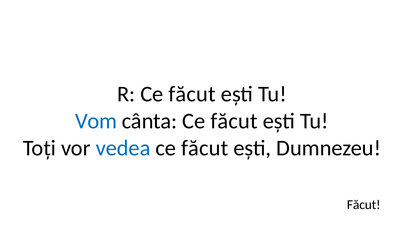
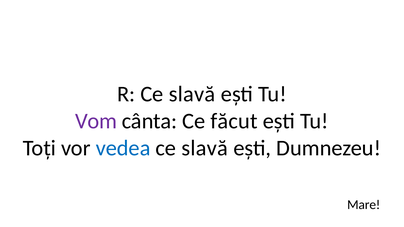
R Ce făcut: făcut -> slavă (192, 94)
Vom colour: blue -> purple (96, 121)
făcut: făcut -> slavă (205, 148)
Făcut: Făcut -> Mare (364, 205)
